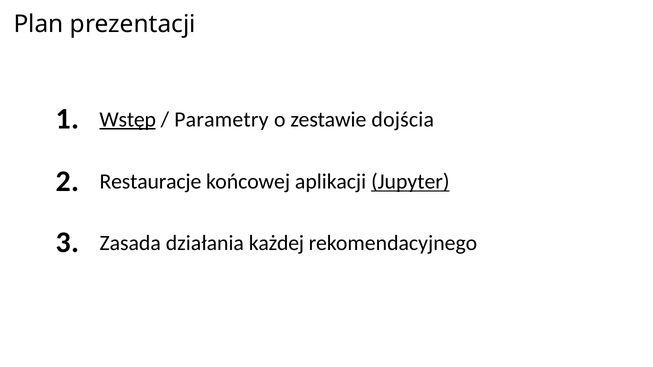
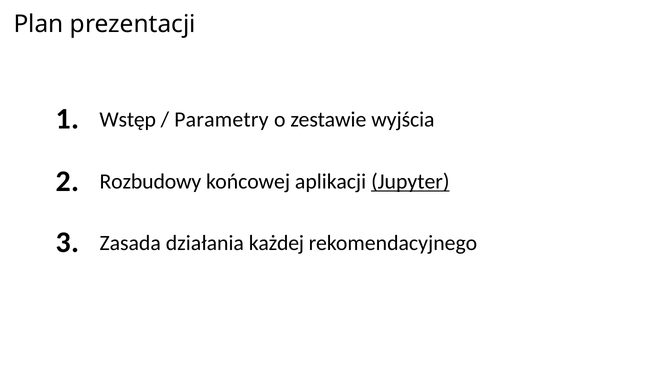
Wstęp underline: present -> none (128, 119)
dojścia: dojścia -> wyjścia (403, 119)
Restauracje: Restauracje -> Rozbudowy (150, 182)
